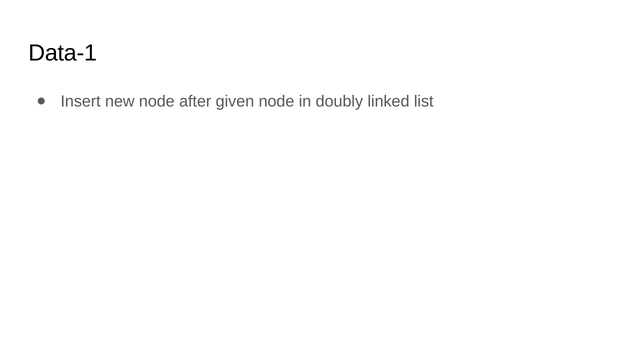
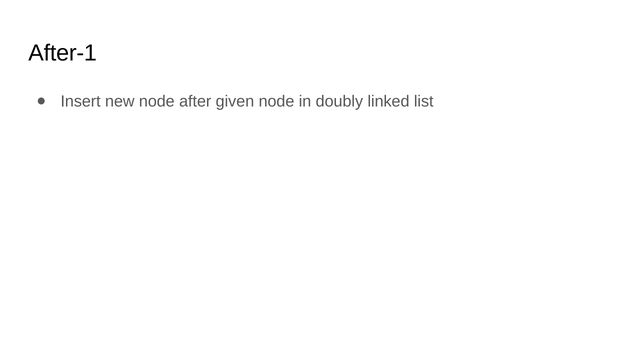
Data-1: Data-1 -> After-1 (63, 53)
